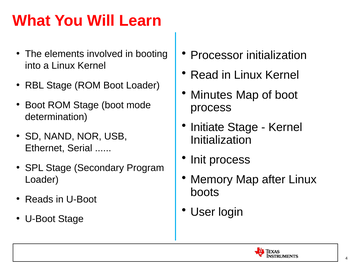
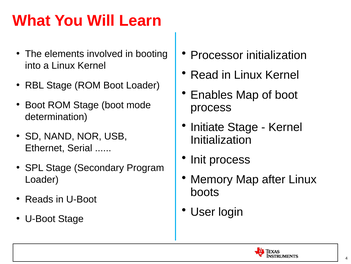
Minutes: Minutes -> Enables (212, 95)
